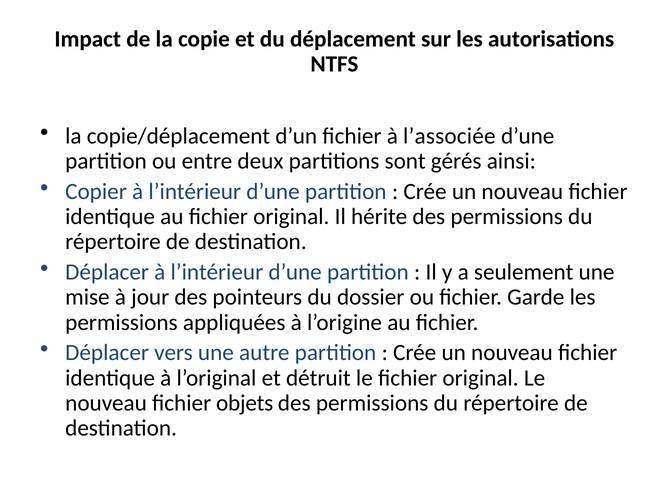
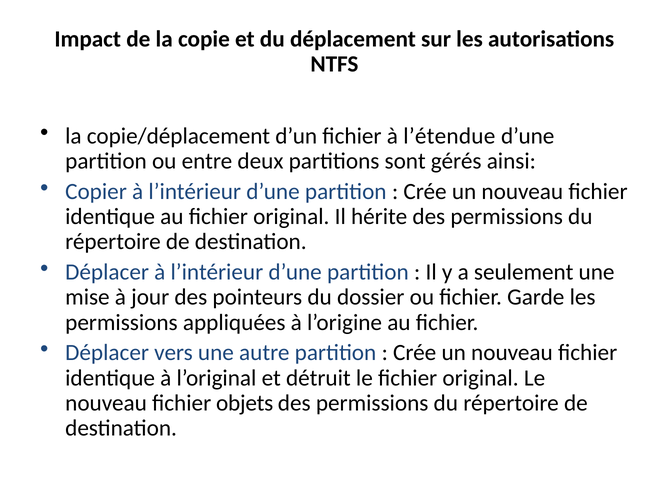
l’associée: l’associée -> l’étendue (449, 136)
